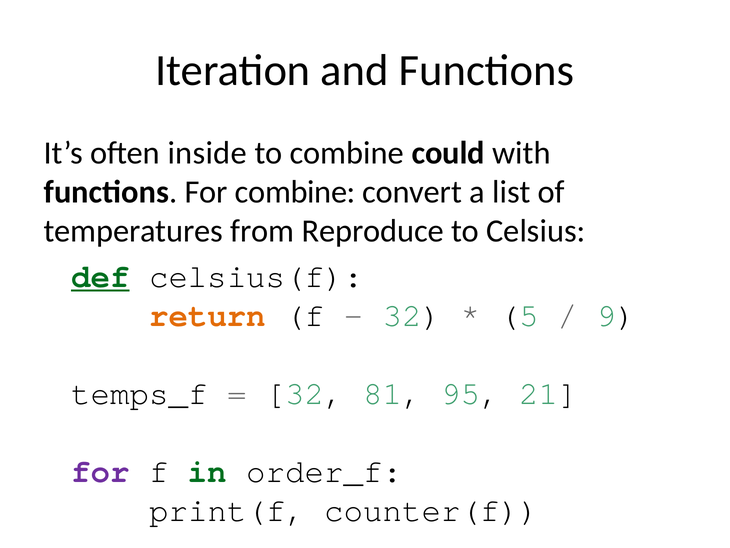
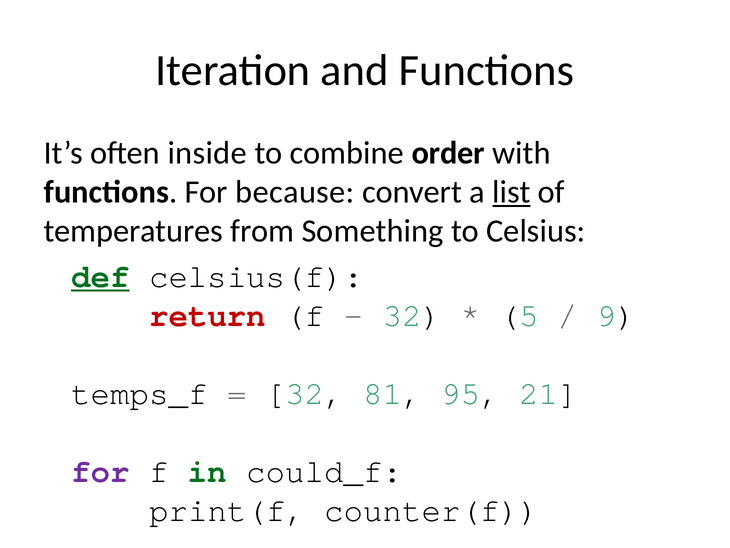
could: could -> order (448, 153)
For combine: combine -> because (295, 192)
list underline: none -> present (511, 192)
Reproduce: Reproduce -> Something (373, 231)
return colour: orange -> red (207, 315)
order_f: order_f -> could_f (324, 471)
